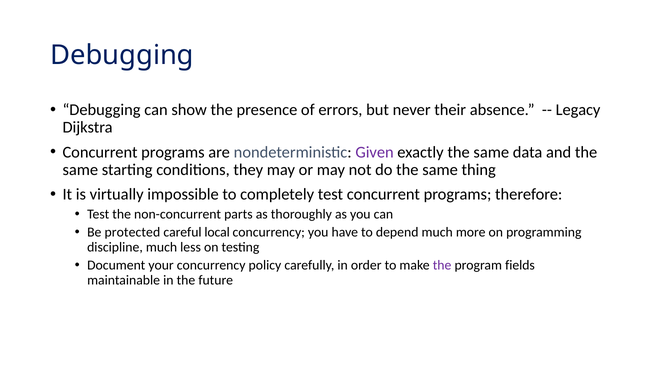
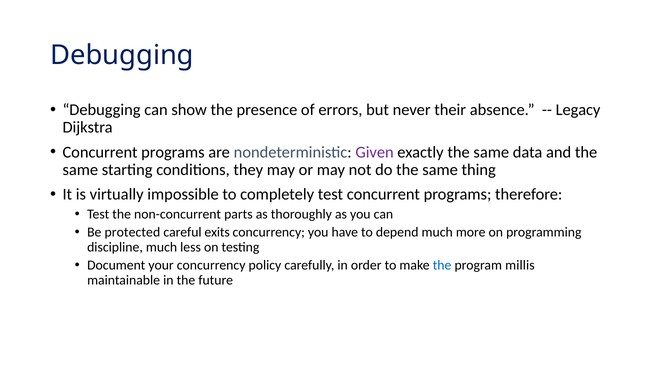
local: local -> exits (217, 232)
the colour: purple -> blue (442, 265)
fields: fields -> millis (520, 265)
